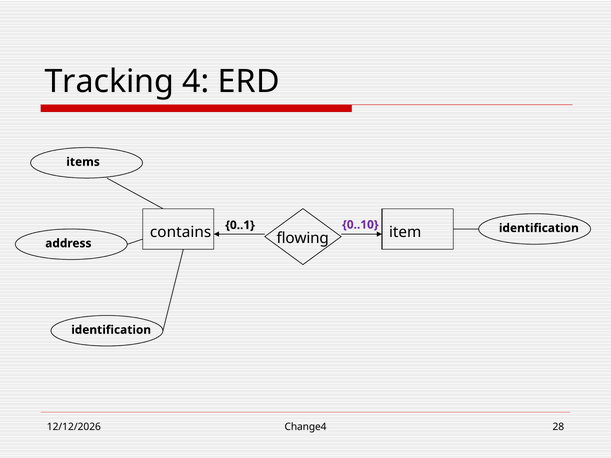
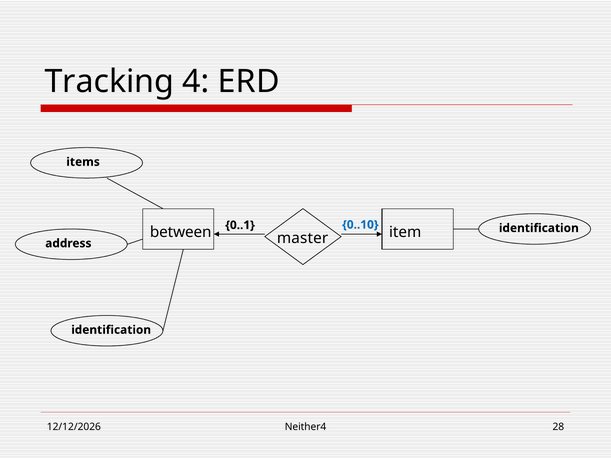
0..10 colour: purple -> blue (360, 225)
contains: contains -> between (181, 232)
flowing: flowing -> master (303, 238)
Change4: Change4 -> Neither4 (306, 427)
